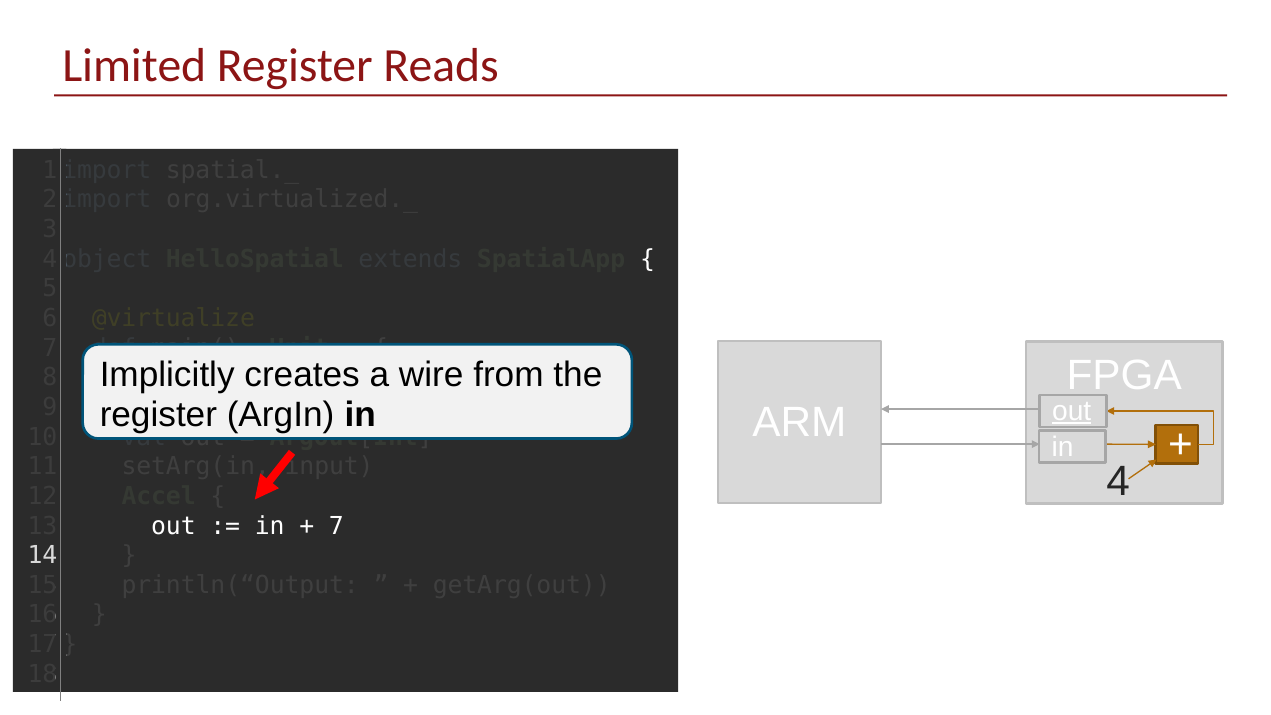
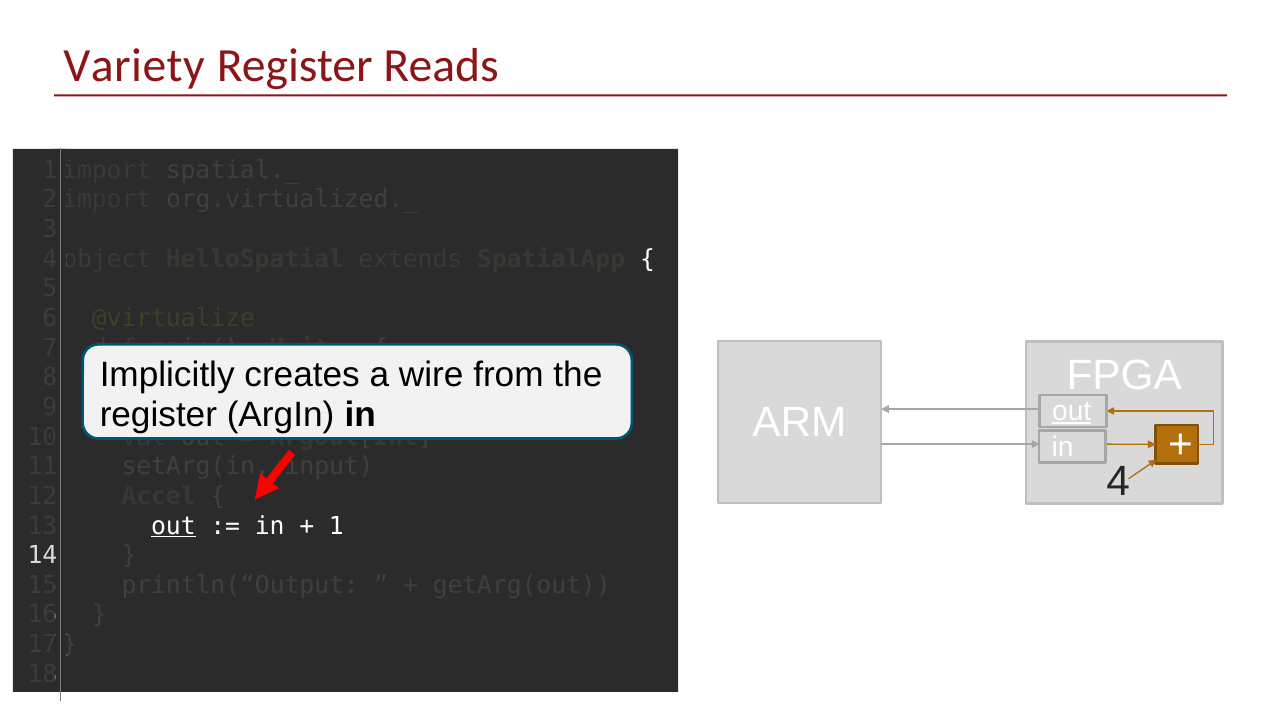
Limited: Limited -> Variety (134, 66)
out underline: none -> present (173, 526)
7: 7 -> 1 (336, 526)
